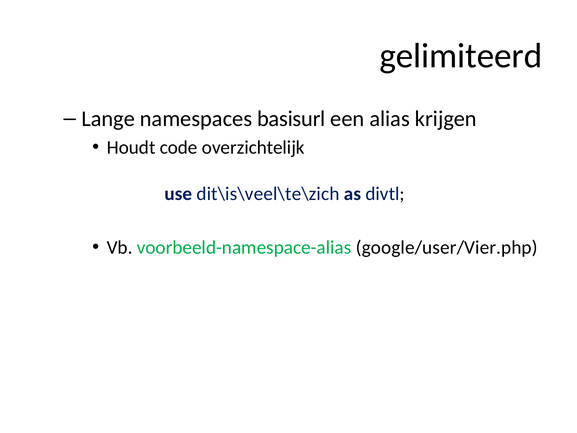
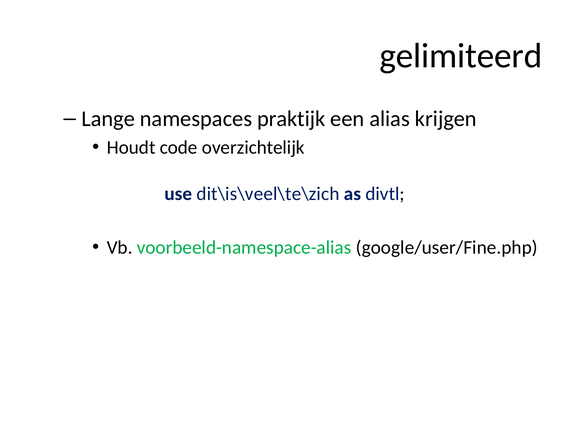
basisurl: basisurl -> praktijk (291, 119)
google/user/Vier.php: google/user/Vier.php -> google/user/Fine.php (447, 247)
